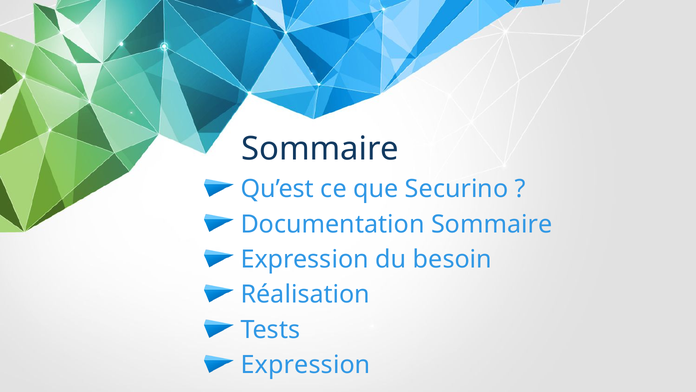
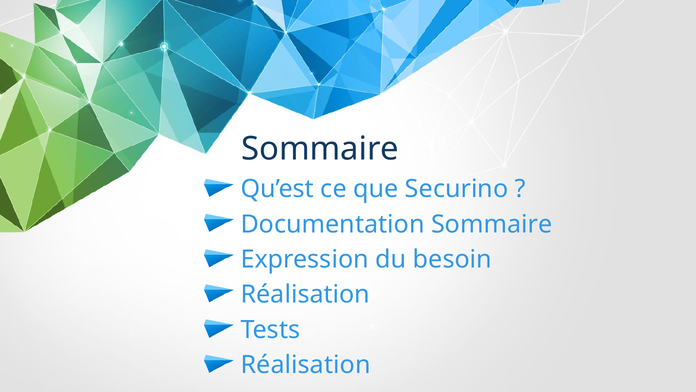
Expression: Expression -> Réalisation (306, 365)
